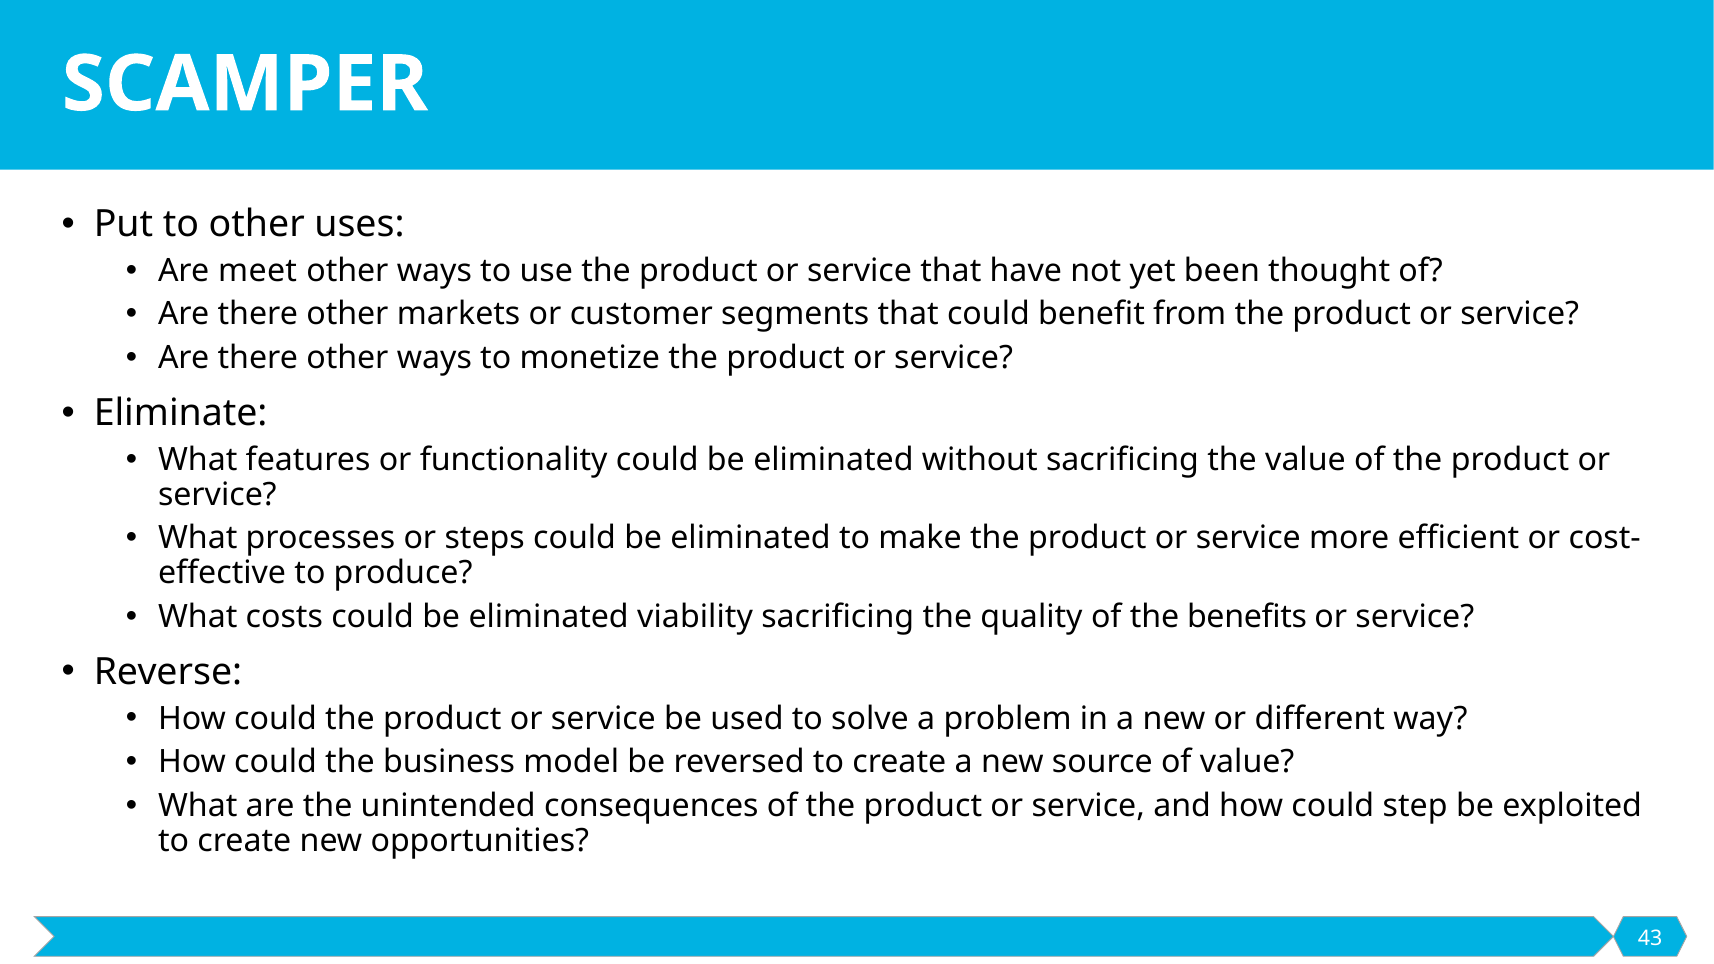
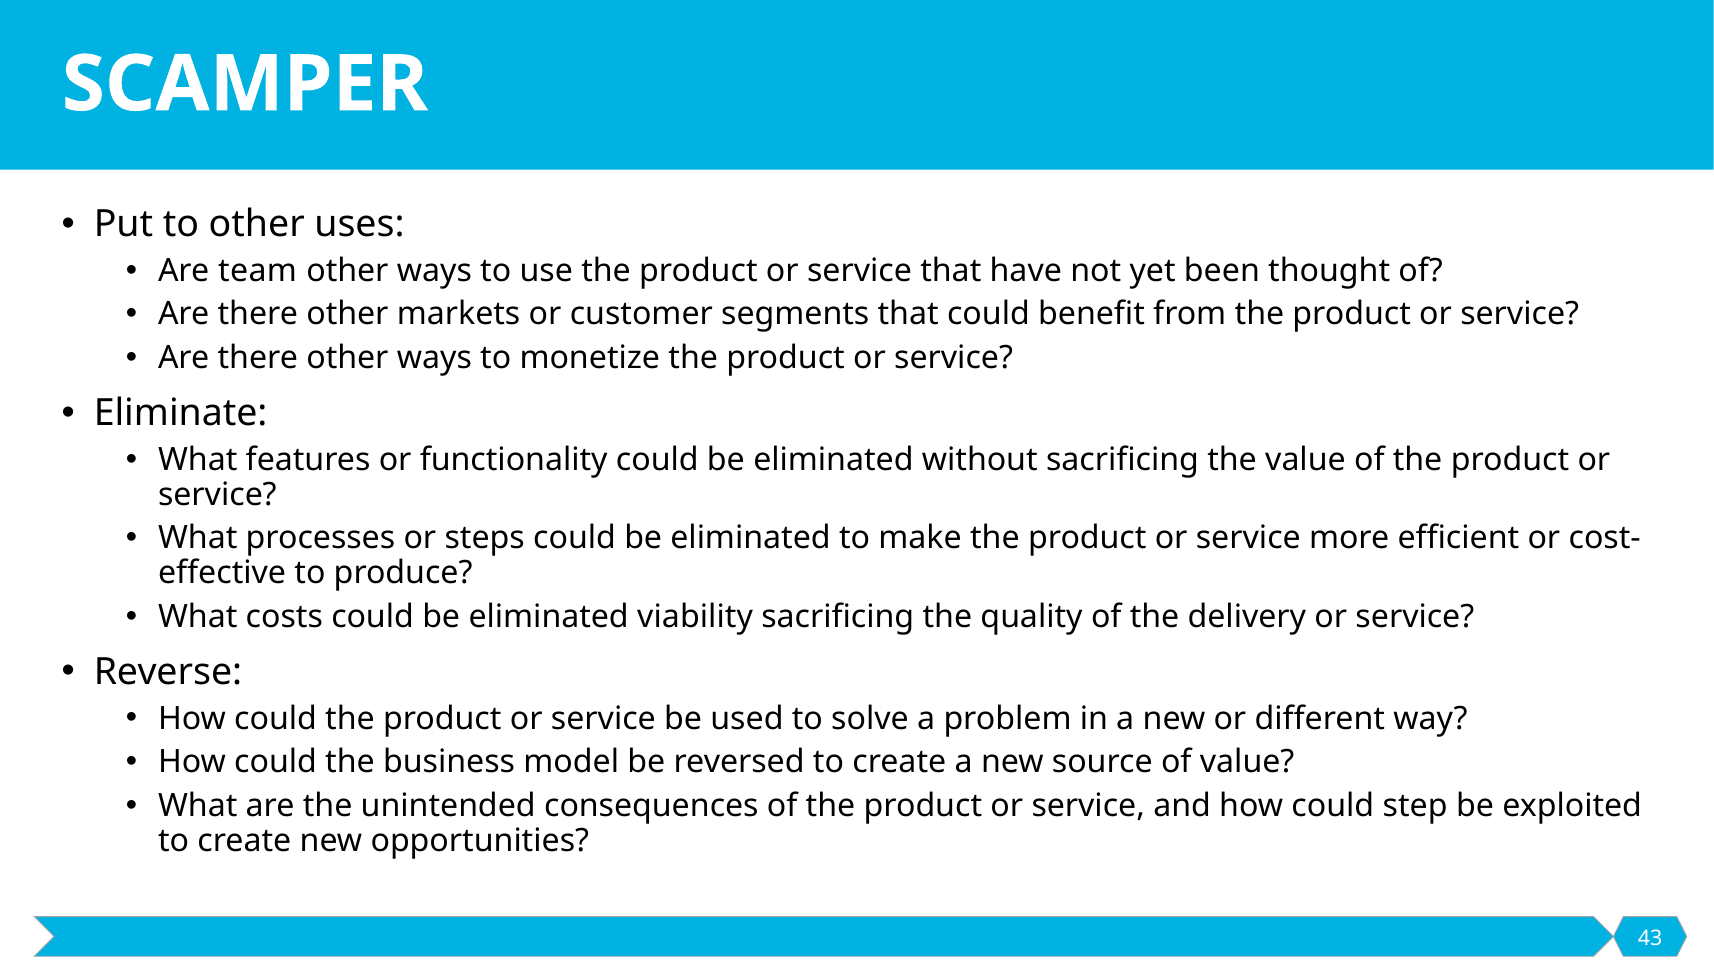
meet: meet -> team (258, 271)
benefits: benefits -> delivery (1247, 617)
